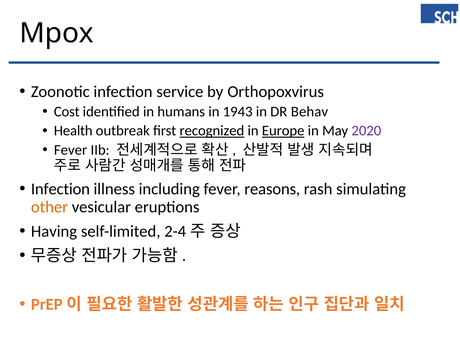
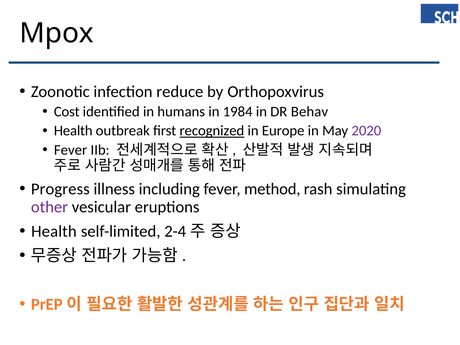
service: service -> reduce (180, 92)
1943: 1943 -> 1984 (238, 112)
Europe underline: present -> none (283, 131)
Infection: Infection -> Progress (60, 189)
reasons: reasons -> method (272, 189)
other colour: orange -> purple (49, 207)
Having: Having -> Health (54, 231)
